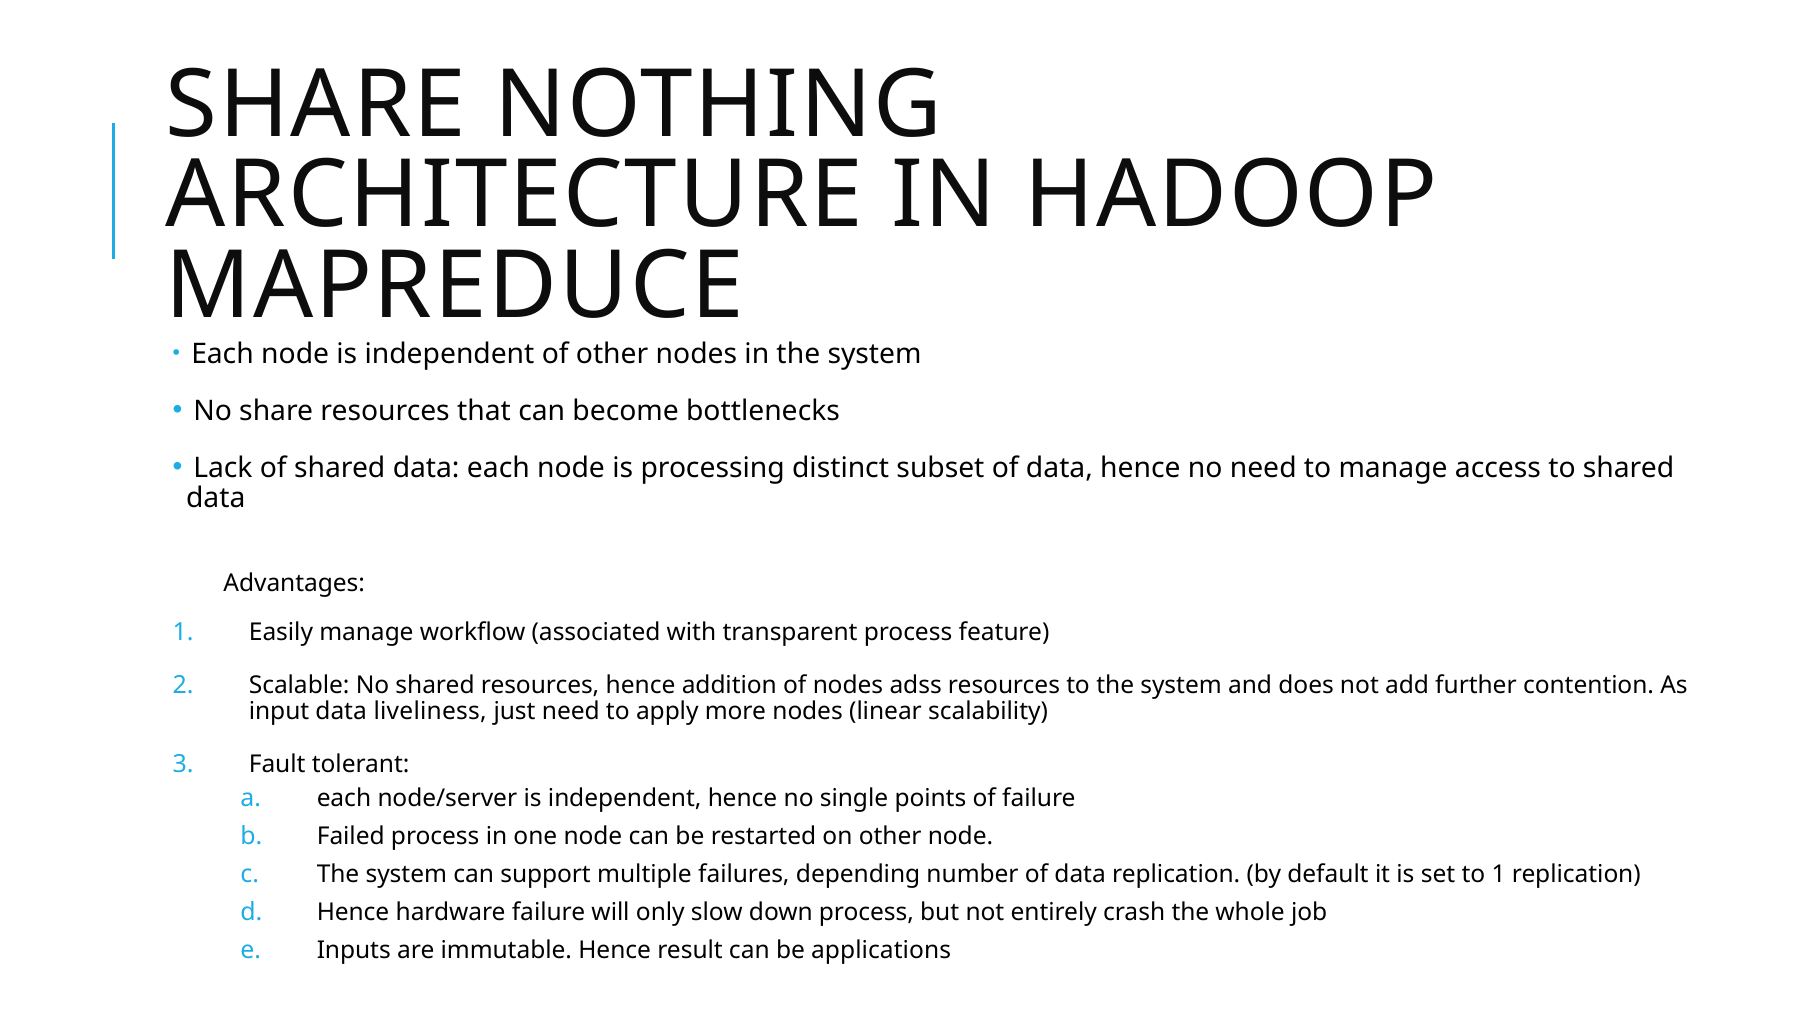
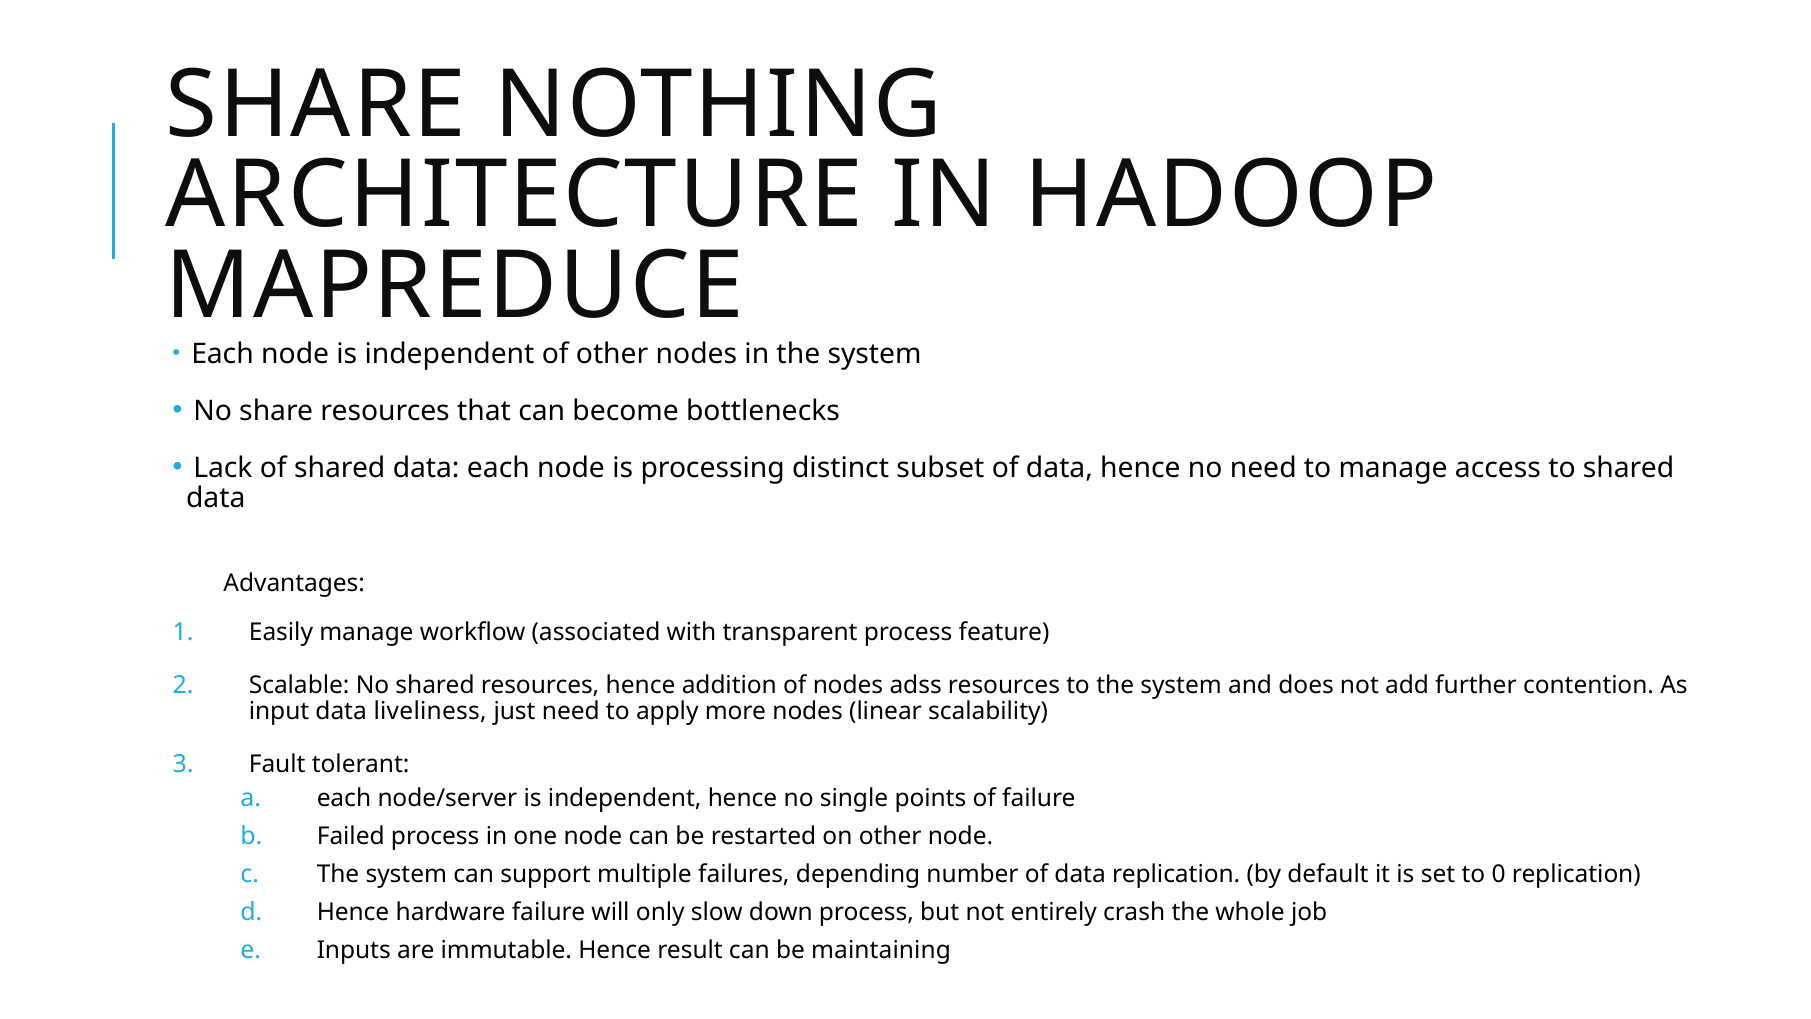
to 1: 1 -> 0 (1499, 874)
applications: applications -> maintaining (881, 950)
